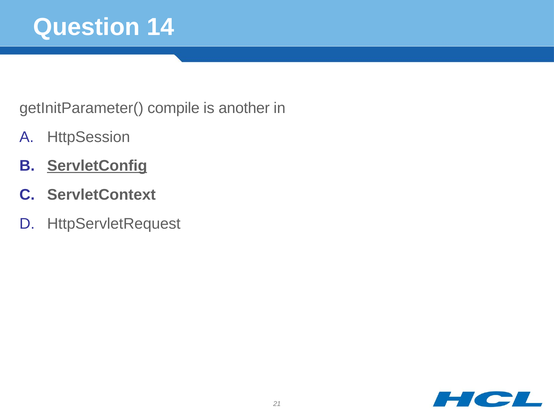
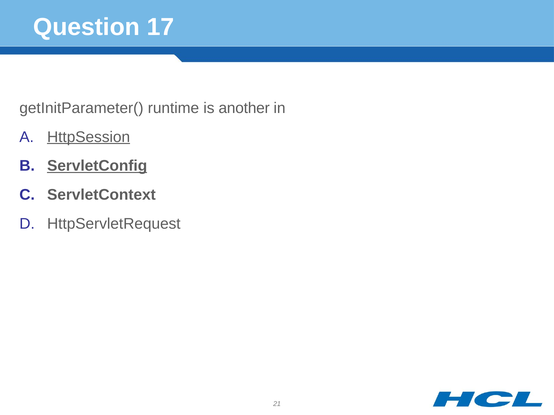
14: 14 -> 17 (160, 27)
compile: compile -> runtime (173, 108)
HttpSession underline: none -> present (89, 137)
